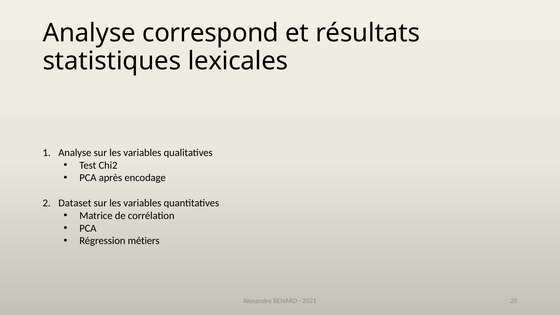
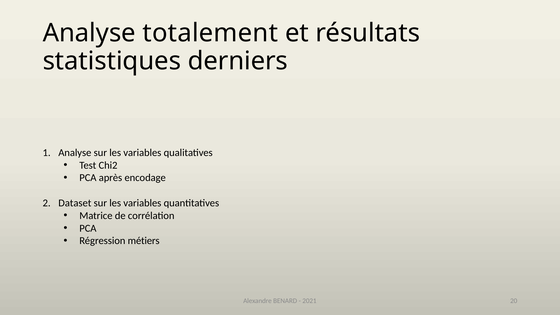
correspond: correspond -> totalement (210, 33)
lexicales: lexicales -> derniers (238, 61)
